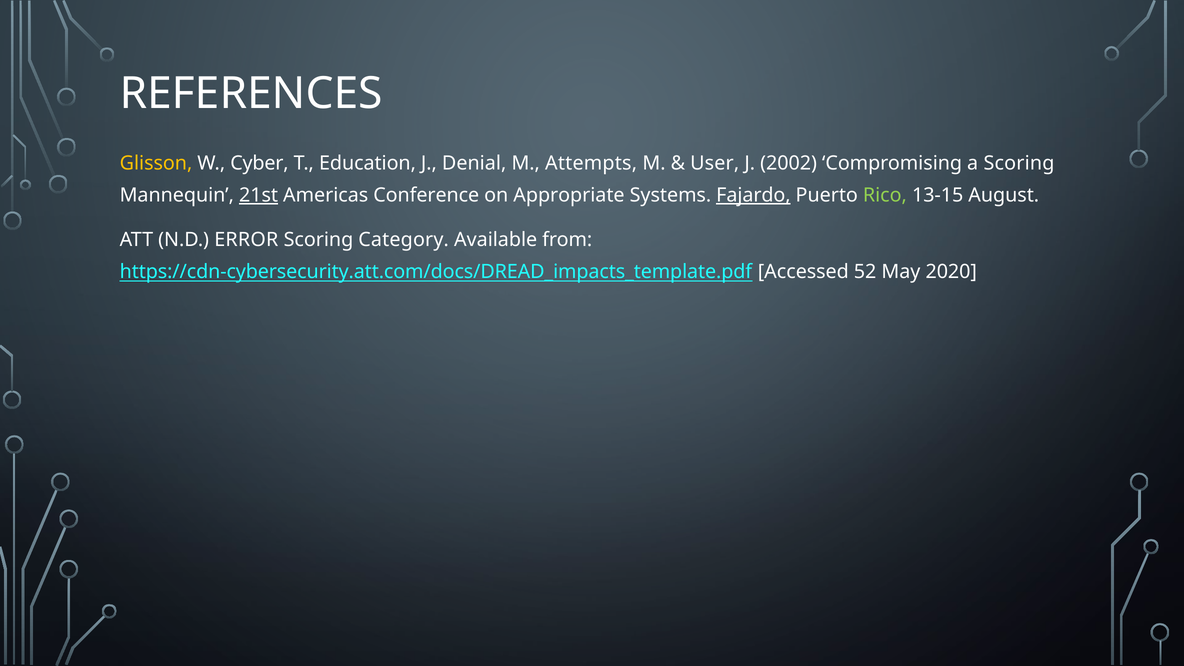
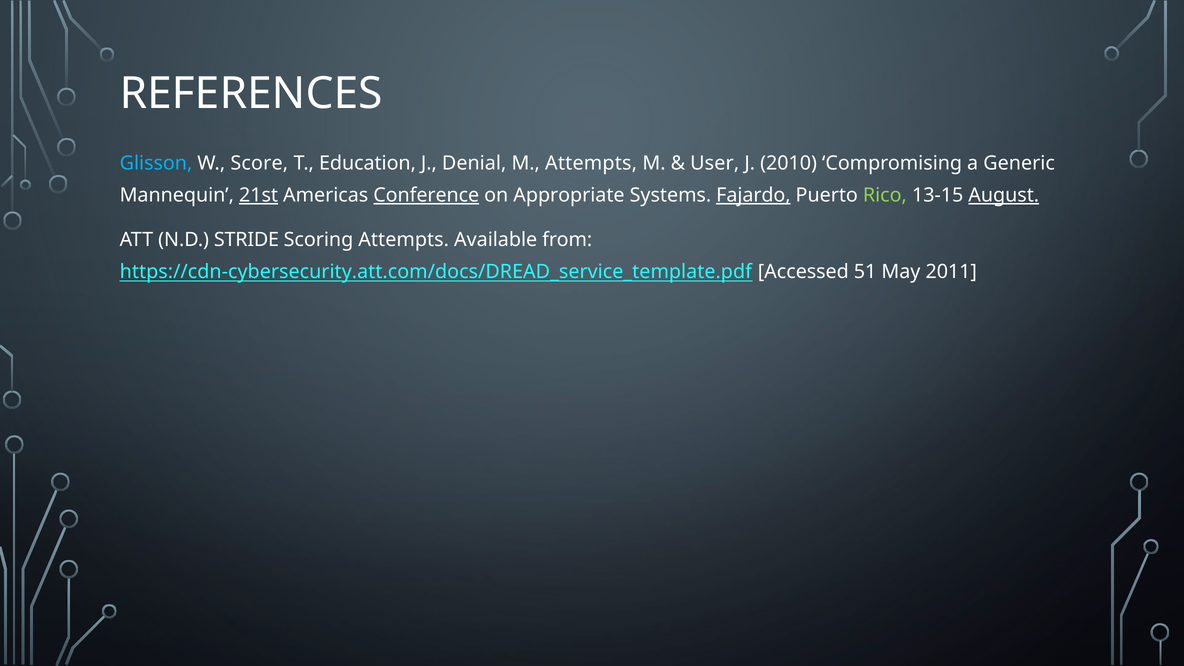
Glisson colour: yellow -> light blue (156, 163)
Cyber: Cyber -> Score (259, 163)
2002: 2002 -> 2010 (789, 163)
a Scoring: Scoring -> Generic (1019, 163)
Conference underline: none -> present (426, 195)
August underline: none -> present (1004, 195)
ERROR: ERROR -> STRIDE (246, 240)
Scoring Category: Category -> Attempts (404, 240)
https://cdn-cybersecurity.att.com/docs/DREAD_impacts_template.pdf: https://cdn-cybersecurity.att.com/docs/DREAD_impacts_template.pdf -> https://cdn-cybersecurity.att.com/docs/DREAD_service_template.pdf (436, 272)
52: 52 -> 51 (865, 272)
2020: 2020 -> 2011 (951, 272)
